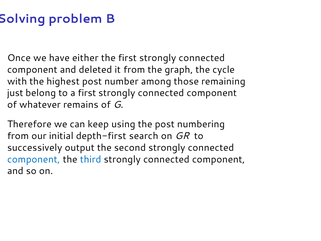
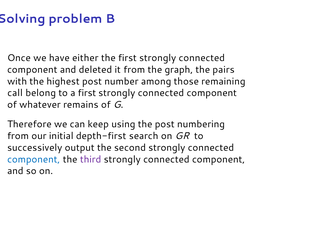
cycle: cycle -> pairs (224, 70)
just: just -> call (15, 93)
third colour: blue -> purple (91, 159)
